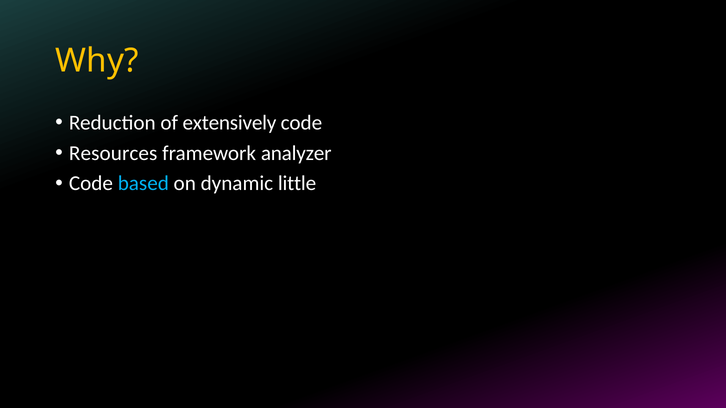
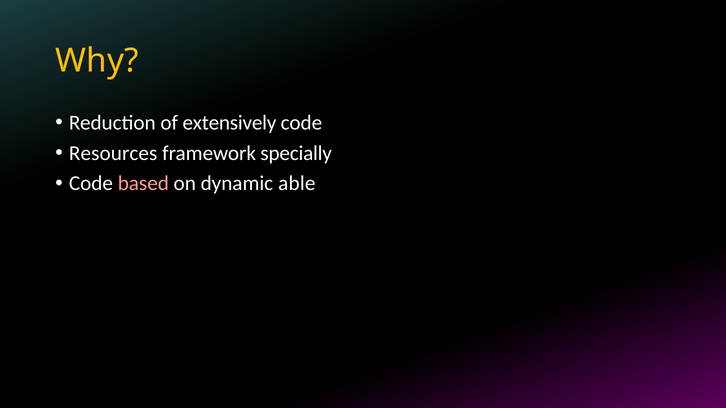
analyzer: analyzer -> specially (296, 153)
based colour: light blue -> pink (143, 184)
little: little -> able (297, 184)
